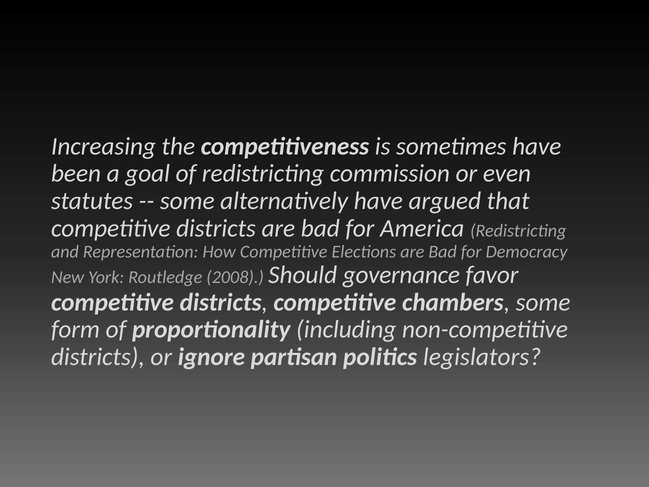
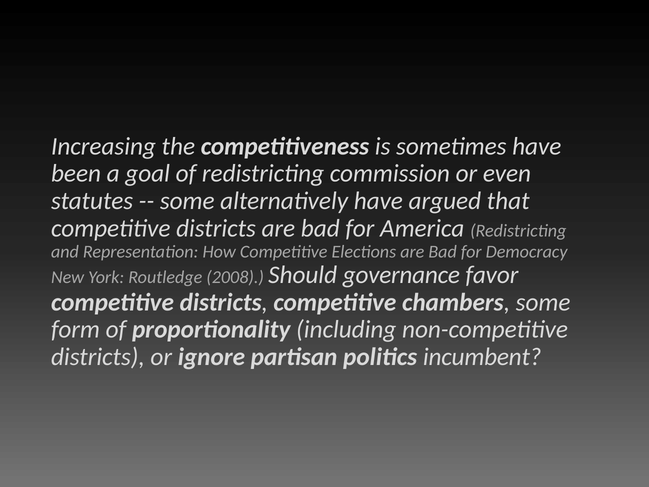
legislators: legislators -> incumbent (482, 357)
